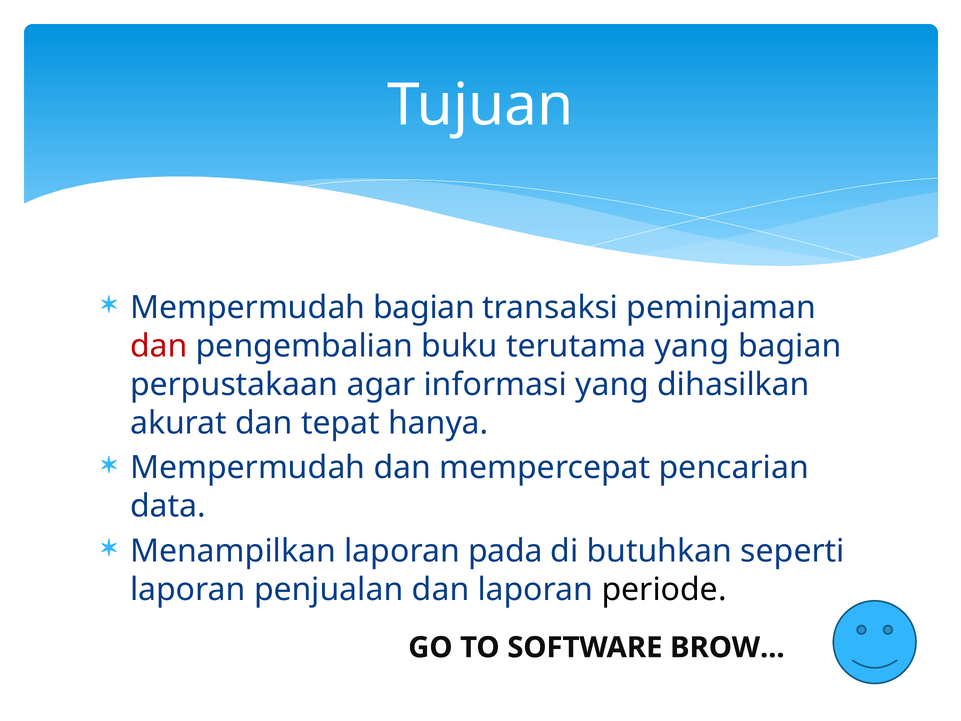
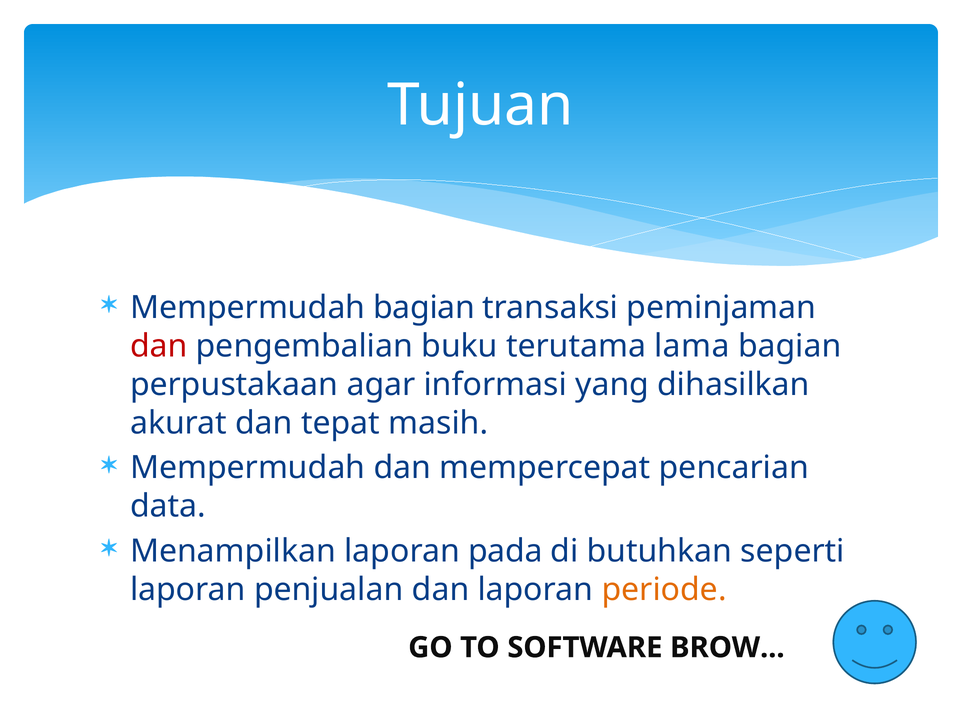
terutama yang: yang -> lama (692, 346)
hanya: hanya -> masih (438, 423)
periode colour: black -> orange (664, 589)
